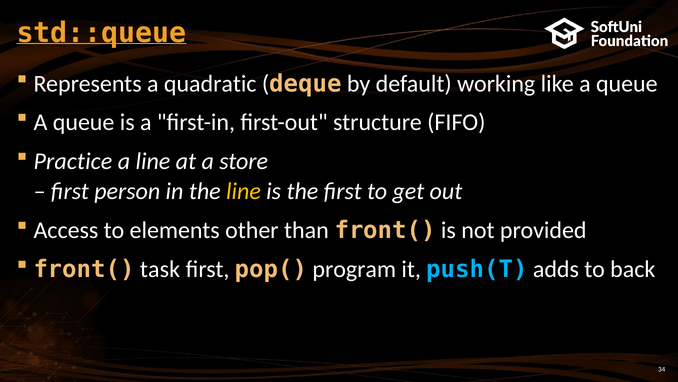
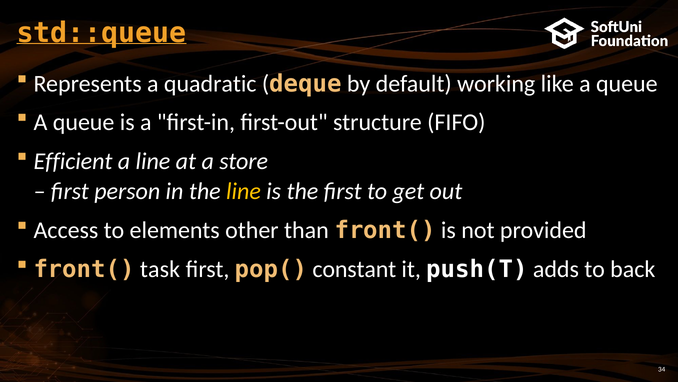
Practice: Practice -> Efficient (73, 161)
program: program -> constant (354, 269)
push(T colour: light blue -> white (477, 269)
